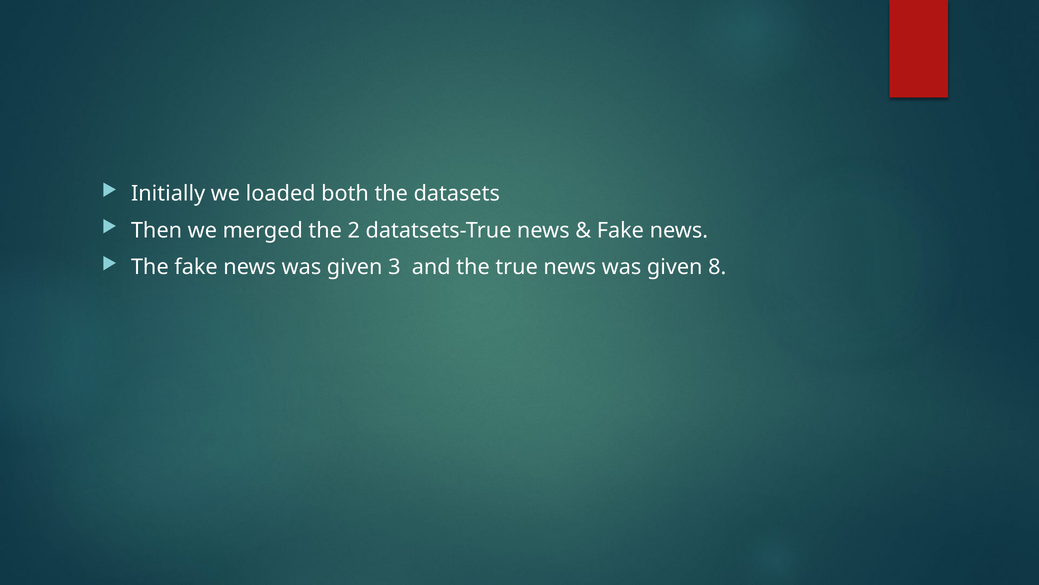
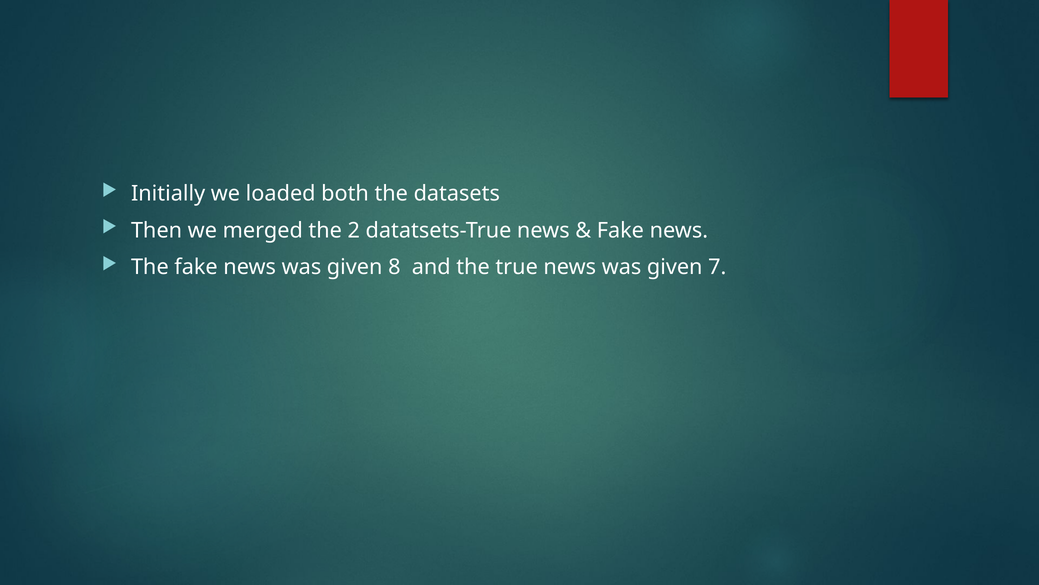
3: 3 -> 8 (394, 267)
8: 8 -> 7 (717, 267)
